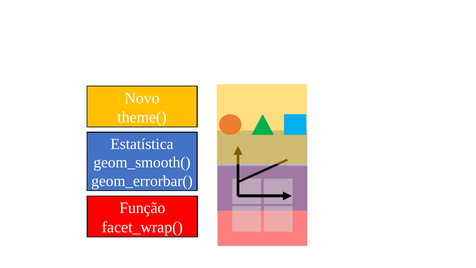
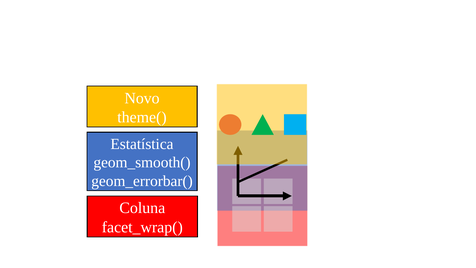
Função: Função -> Coluna (142, 208)
